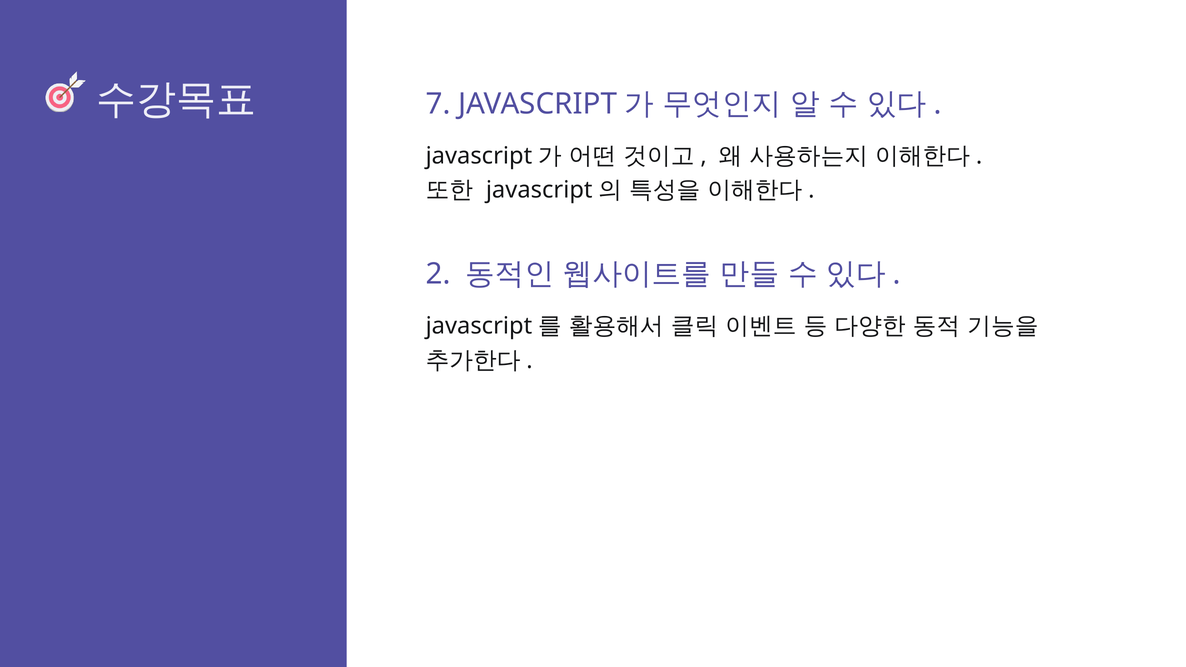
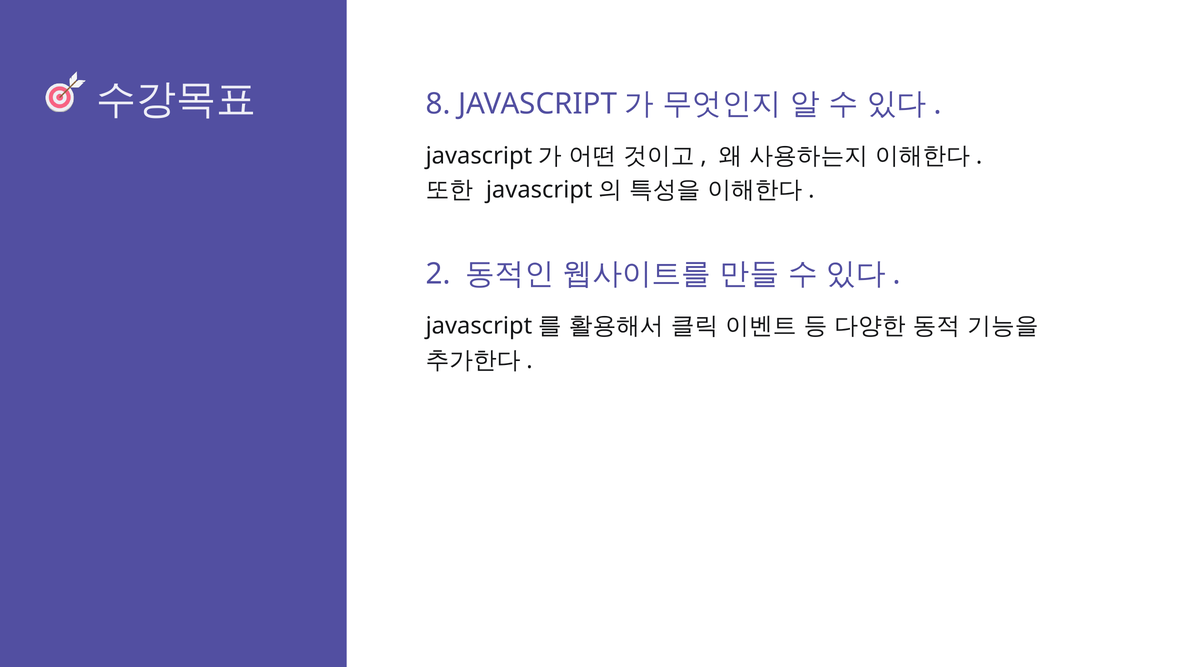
7: 7 -> 8 (438, 104)
